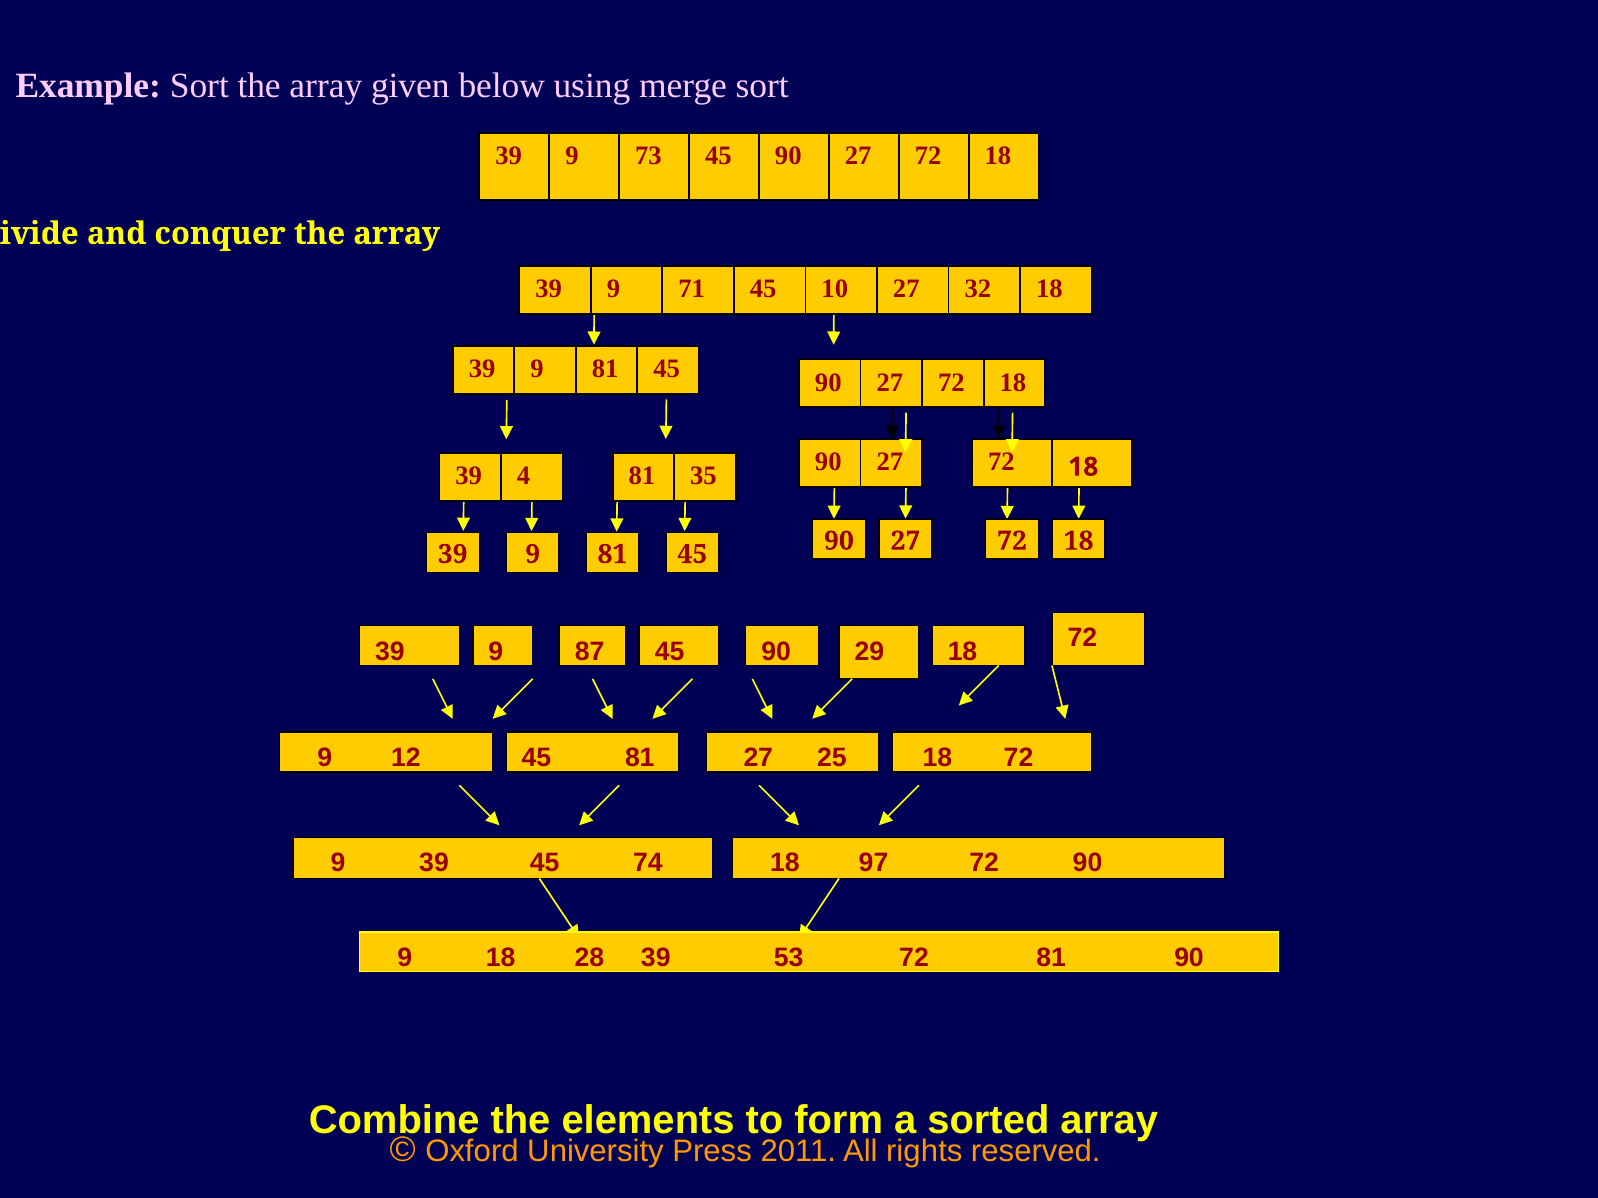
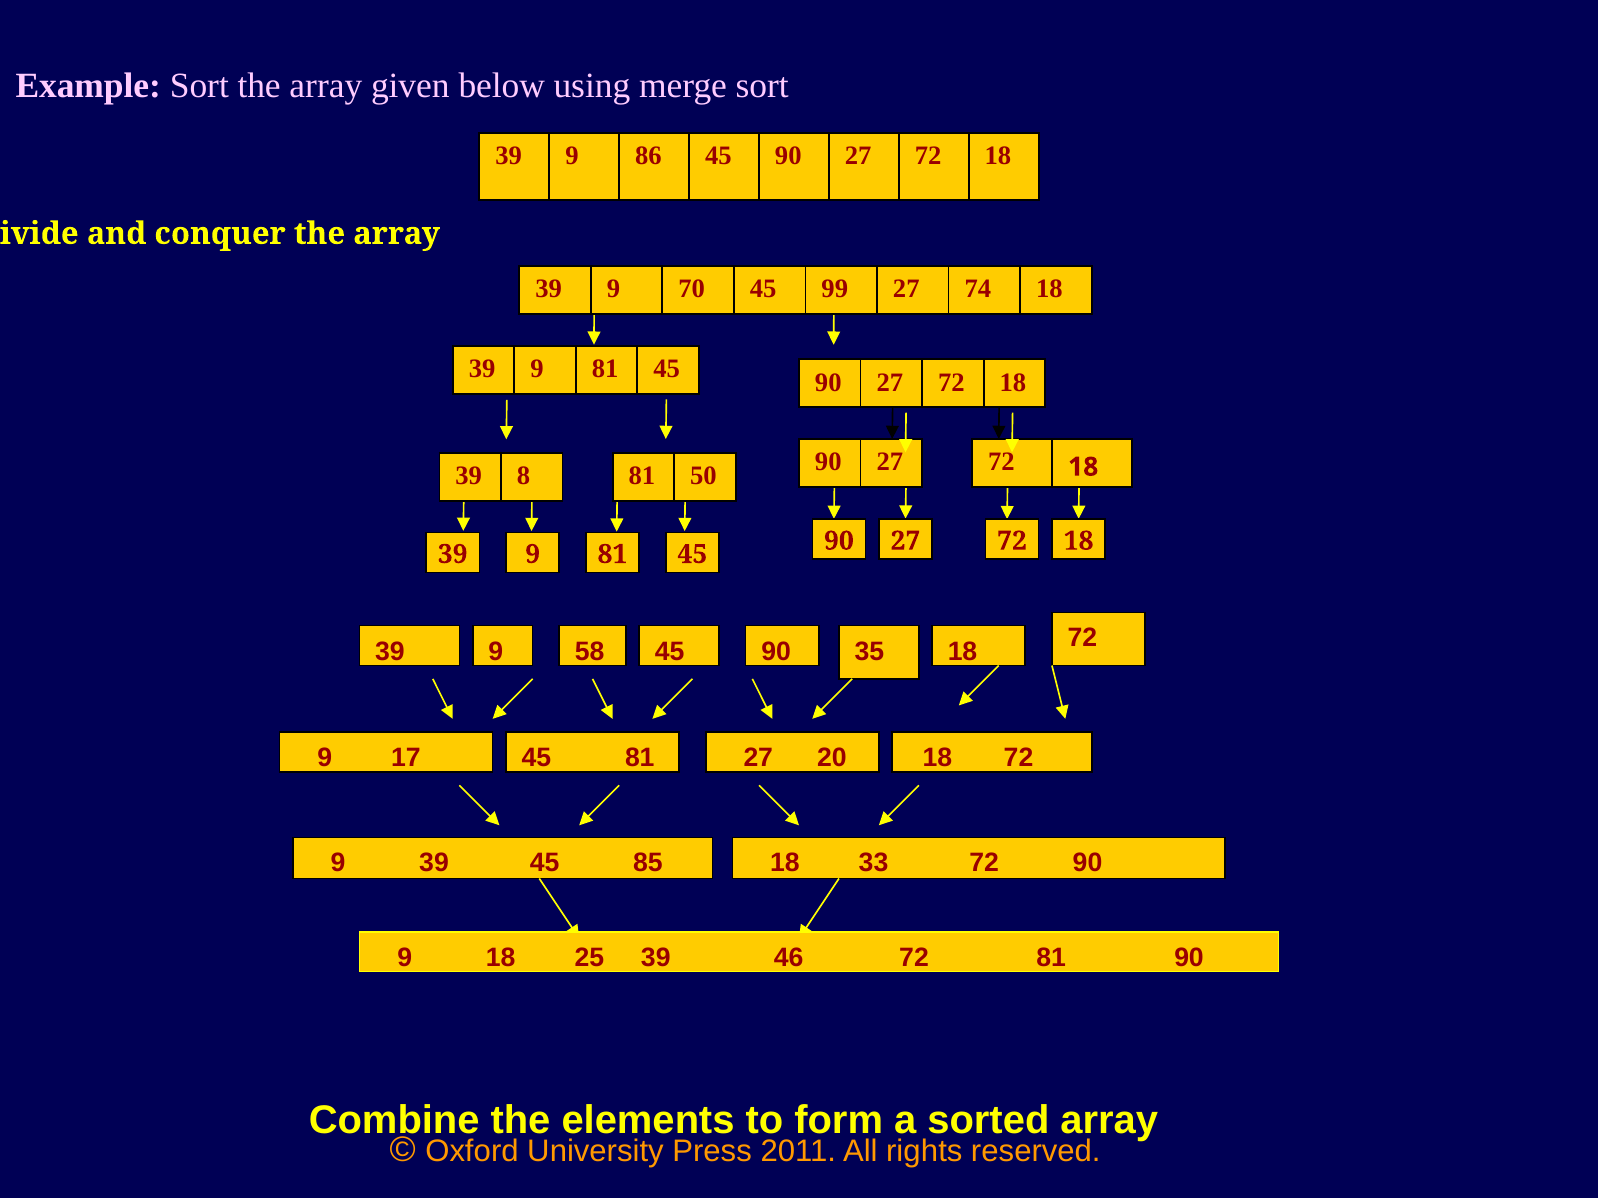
73: 73 -> 86 (648, 156)
71: 71 -> 70 (692, 289)
10: 10 -> 99 (835, 289)
32: 32 -> 74 (978, 289)
4: 4 -> 8 (524, 476)
35: 35 -> 50 (703, 476)
87: 87 -> 58 (590, 652)
29: 29 -> 35 (869, 652)
12: 12 -> 17 (406, 758)
25: 25 -> 20 (832, 758)
74: 74 -> 85 (648, 864)
97: 97 -> 33 (873, 864)
28: 28 -> 25 (589, 958)
53: 53 -> 46 (789, 958)
